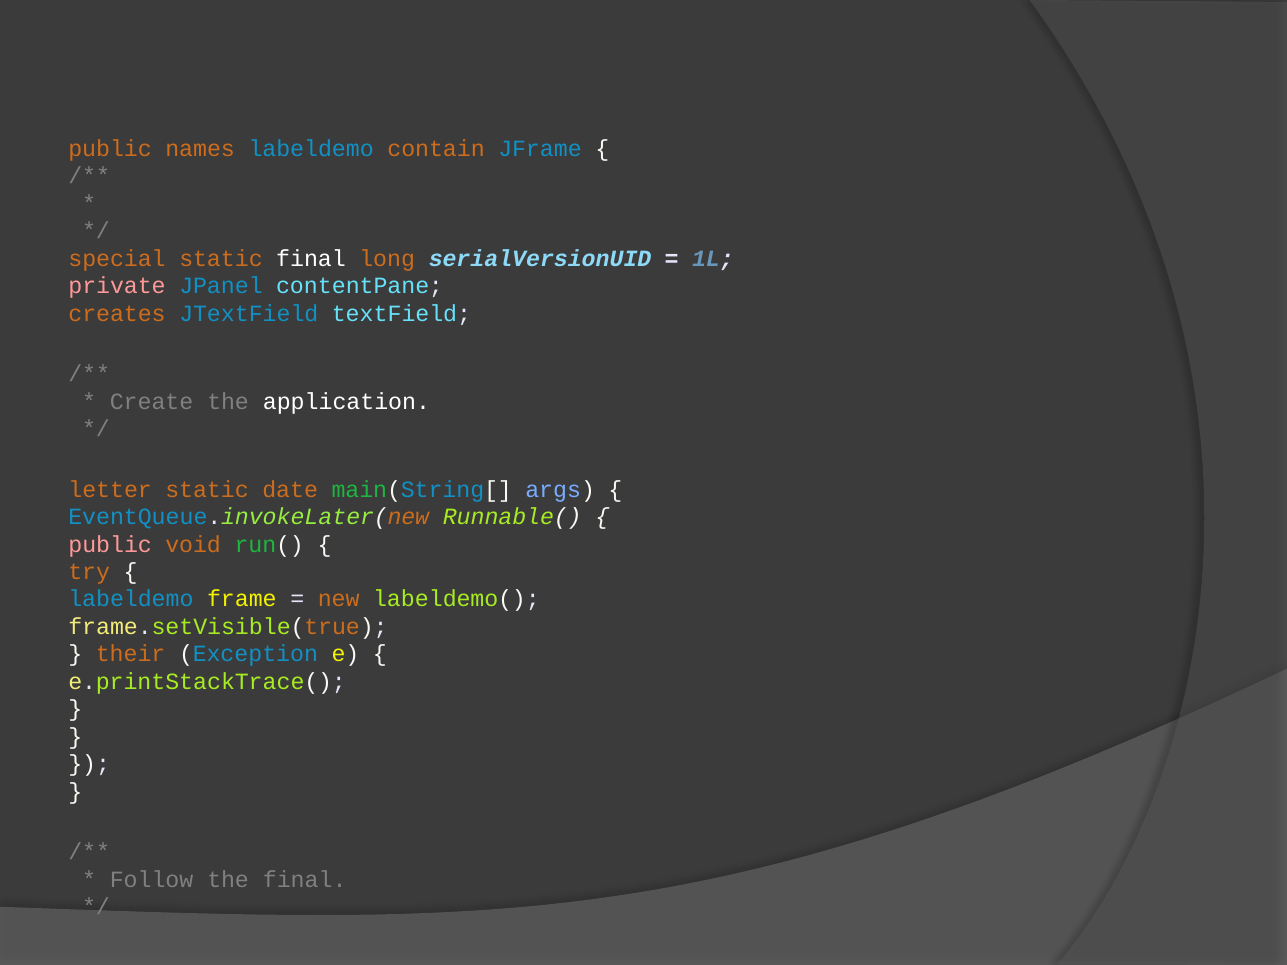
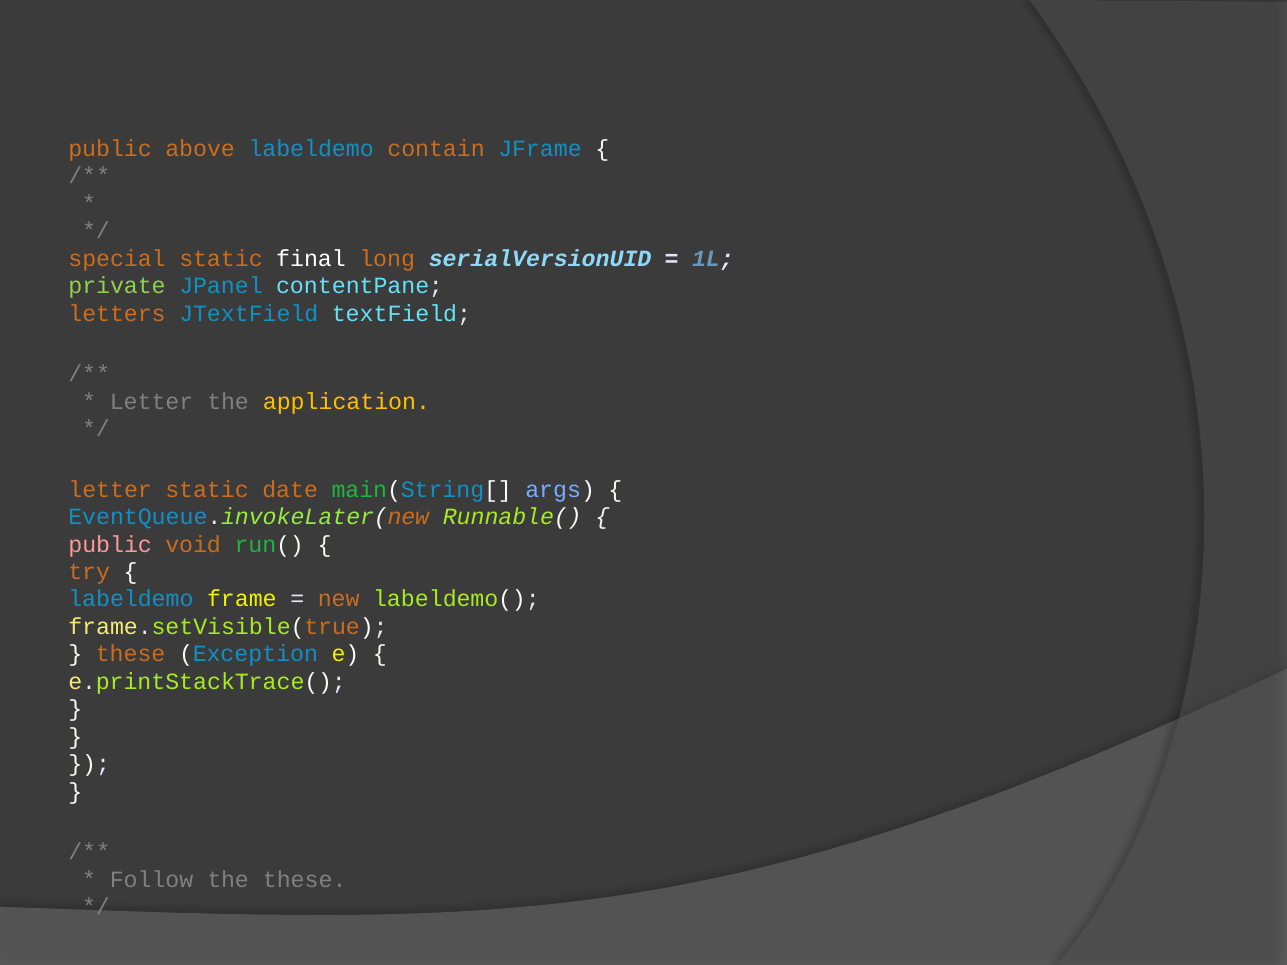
names: names -> above (200, 149)
private colour: pink -> light green (117, 286)
creates: creates -> letters (117, 314)
Create: Create -> Letter (152, 402)
application colour: white -> yellow (346, 402)
their: their -> these (131, 654)
the final: final -> these (305, 880)
